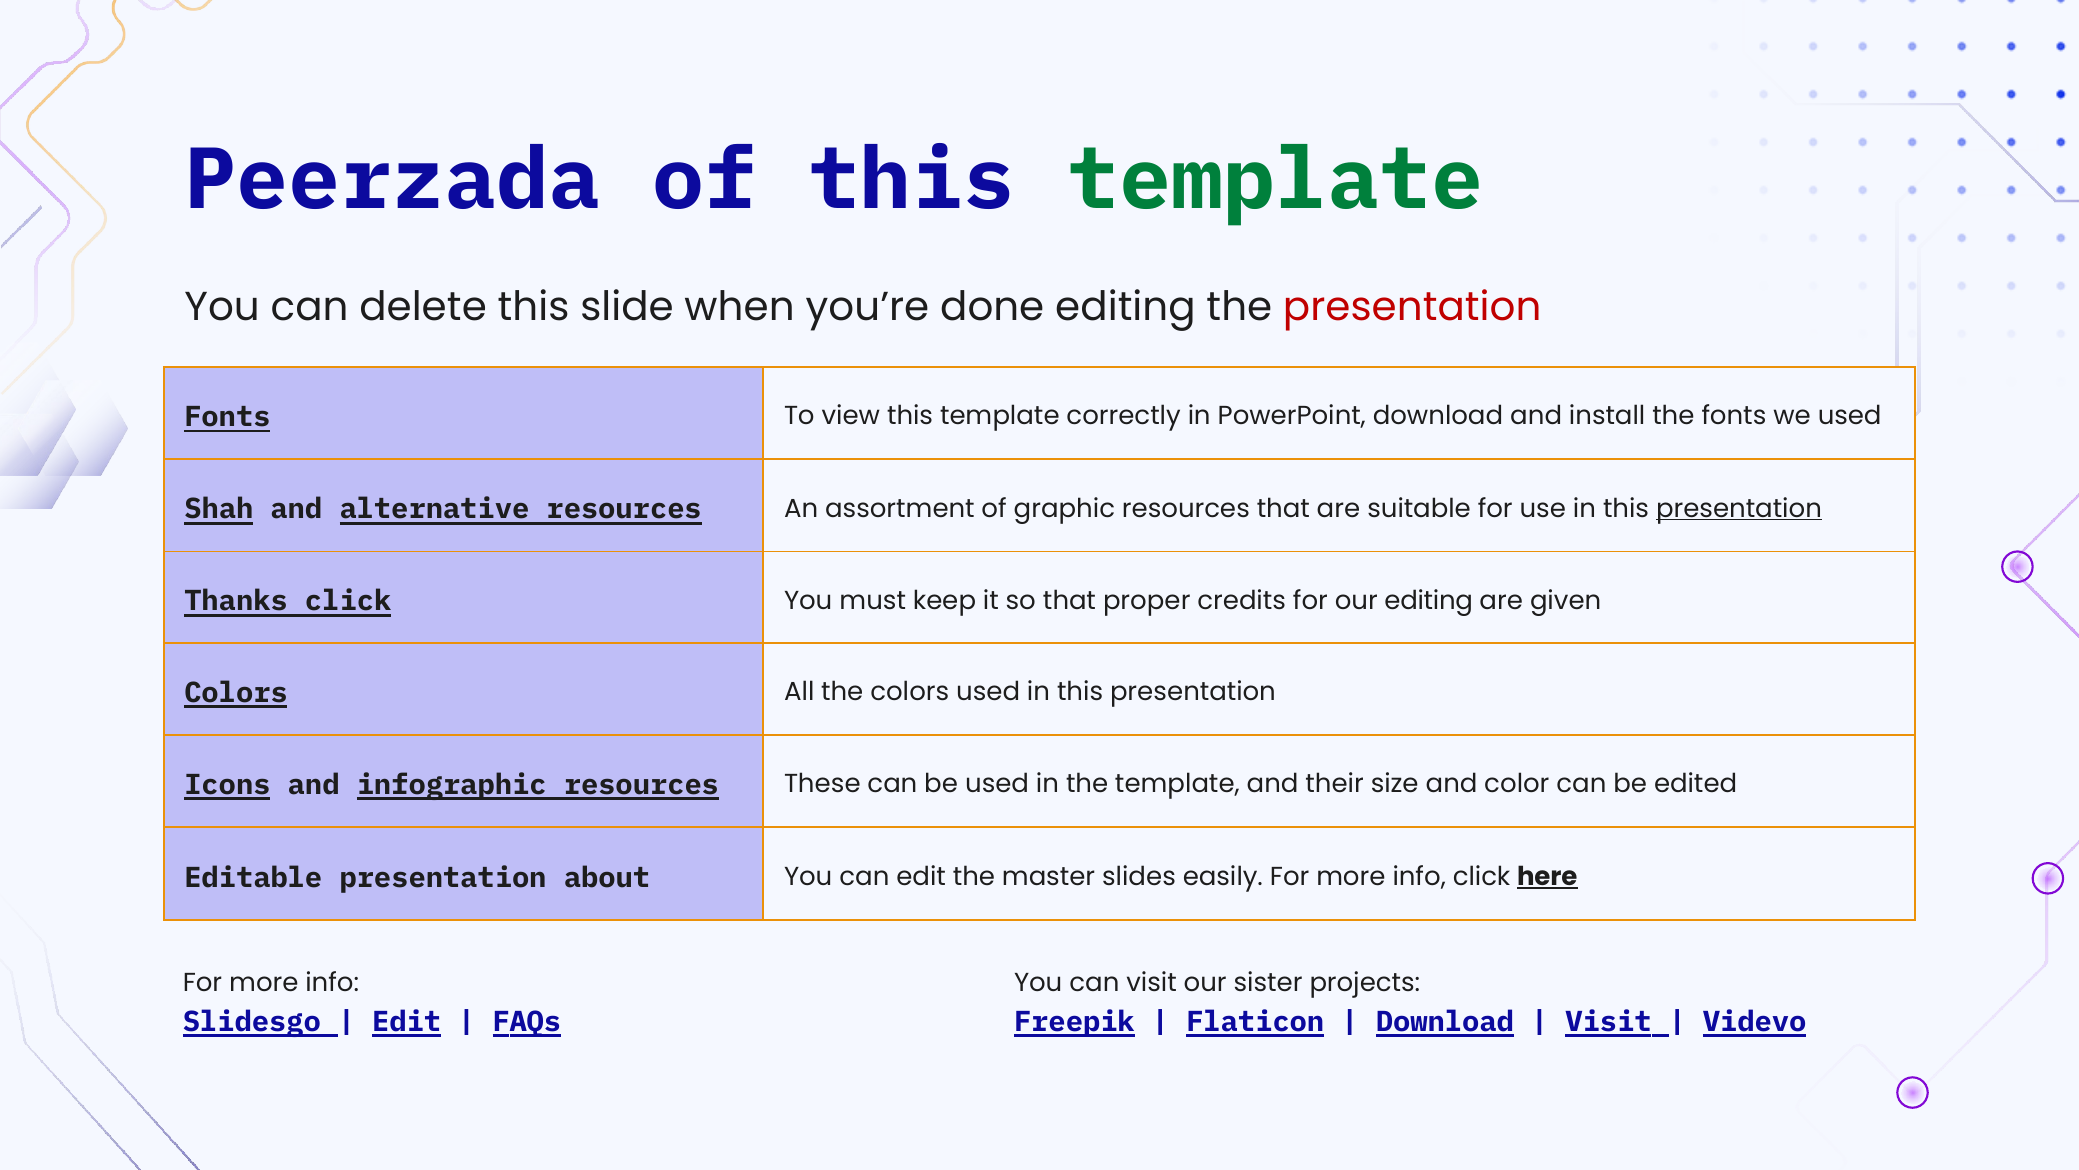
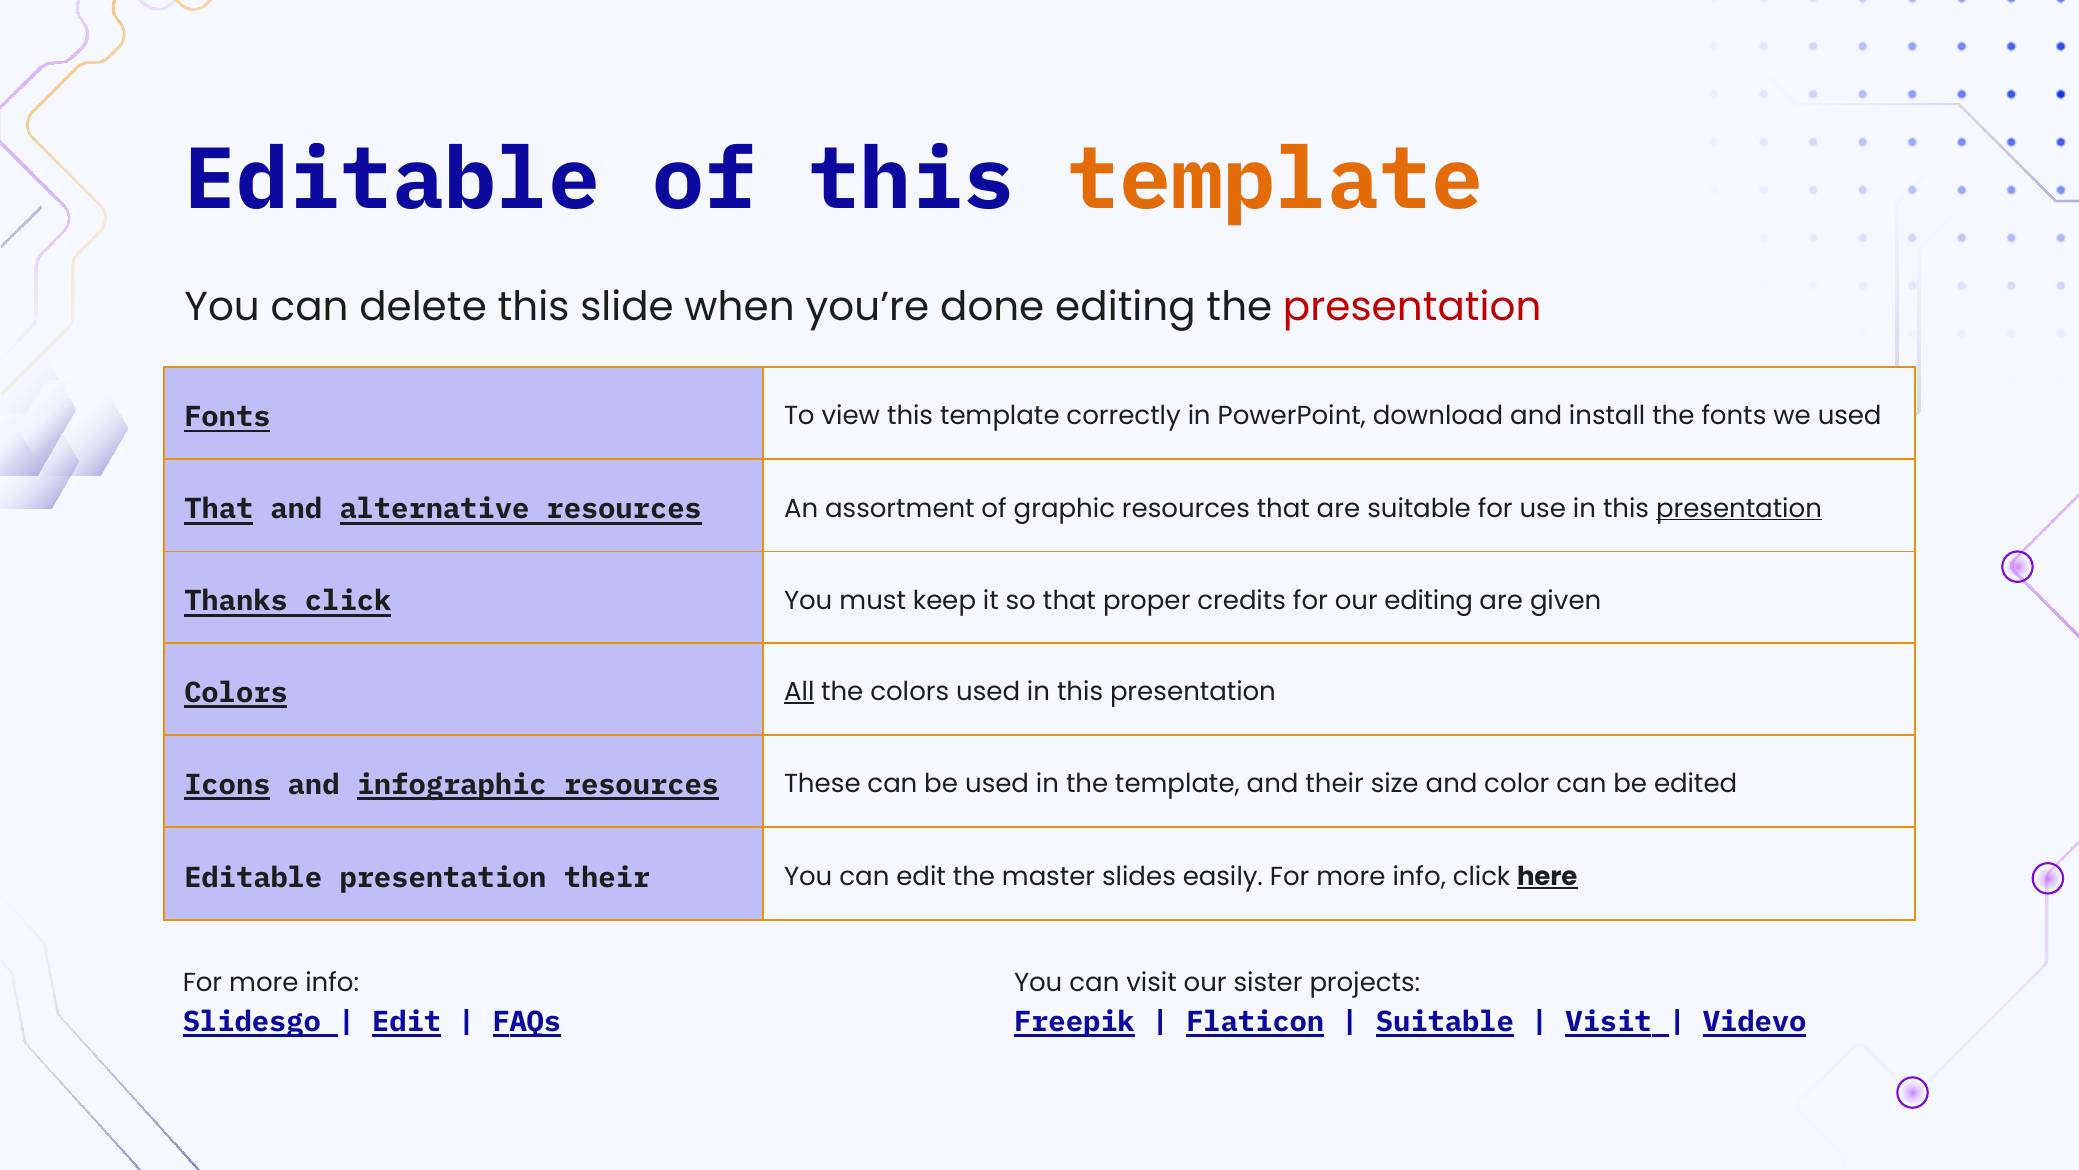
Peerzada: Peerzada -> Editable (392, 180)
template colour: green -> orange (1276, 180)
Shah: Shah -> That (219, 509)
All underline: none -> present (799, 692)
presentation about: about -> their (607, 877)
Download: Download -> Suitable (1445, 1021)
